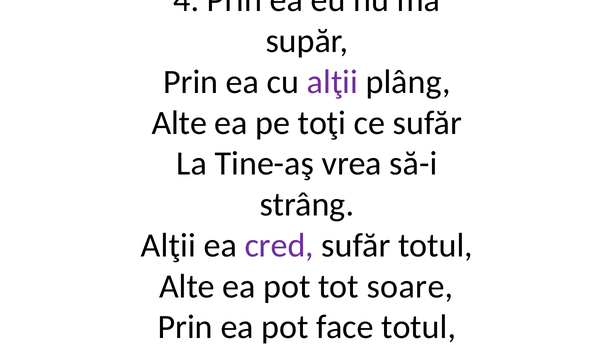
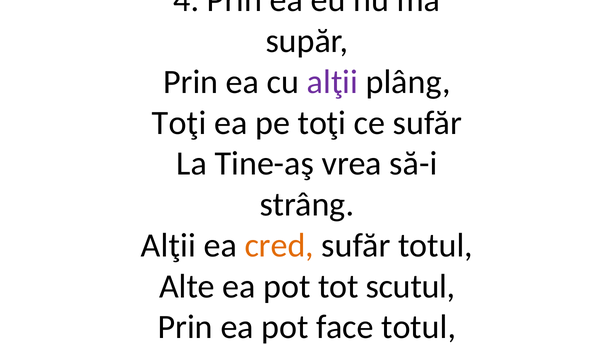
Alte: Alte -> Toţi (179, 123)
cred colour: purple -> orange (279, 246)
soare: soare -> scutul (410, 287)
